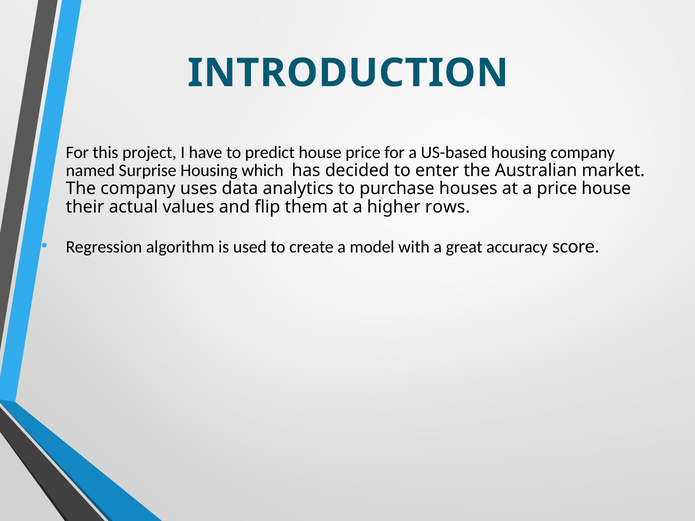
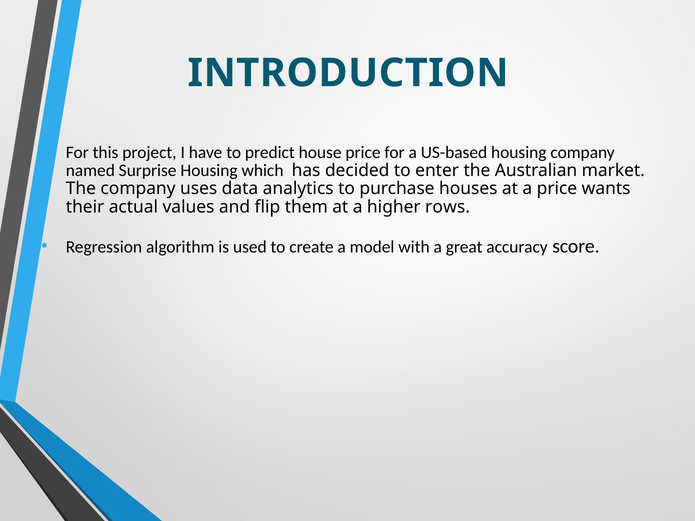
price house: house -> wants (606, 189)
